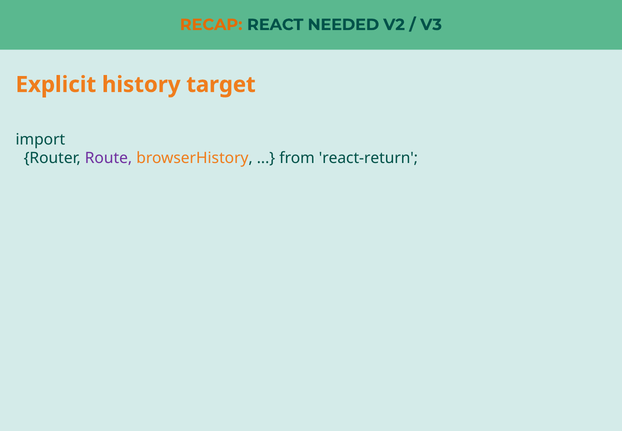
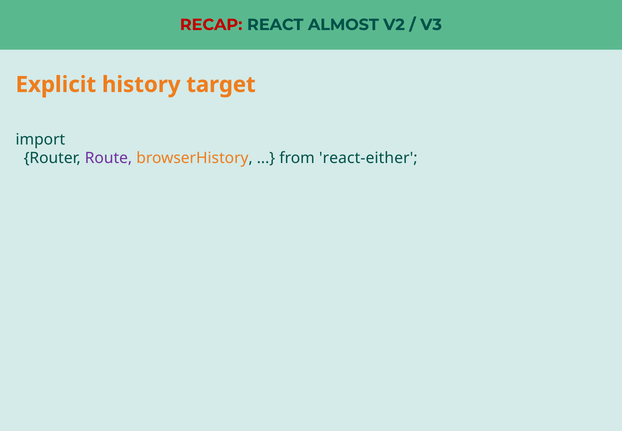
RECAP colour: orange -> red (211, 25)
NEEDED: NEEDED -> ALMOST (343, 25)
react-return: react-return -> react-either (368, 158)
